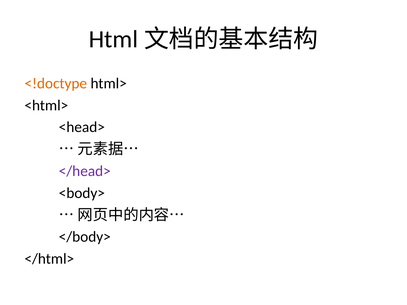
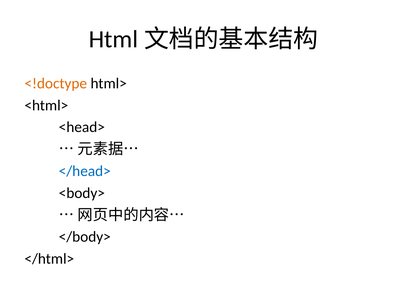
</head> colour: purple -> blue (85, 171)
